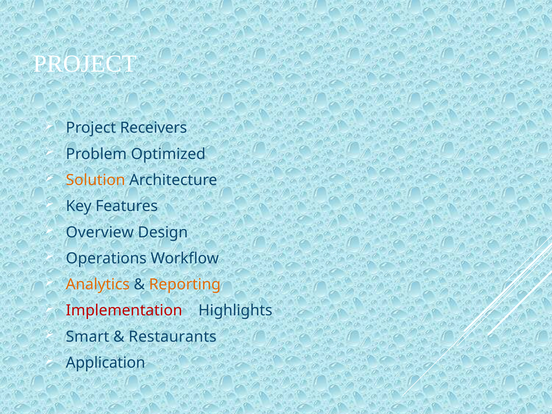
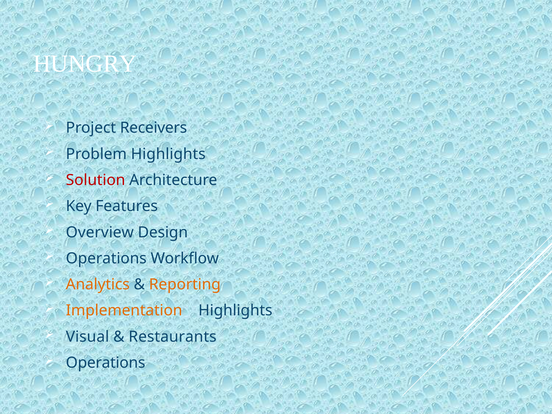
PROJECT: PROJECT -> HUNGRY (85, 64)
Problem Optimized: Optimized -> Highlights (168, 154)
Solution colour: orange -> red (96, 180)
Implementation colour: red -> orange (124, 311)
Smart: Smart -> Visual (88, 337)
Application: Application -> Operations (106, 363)
